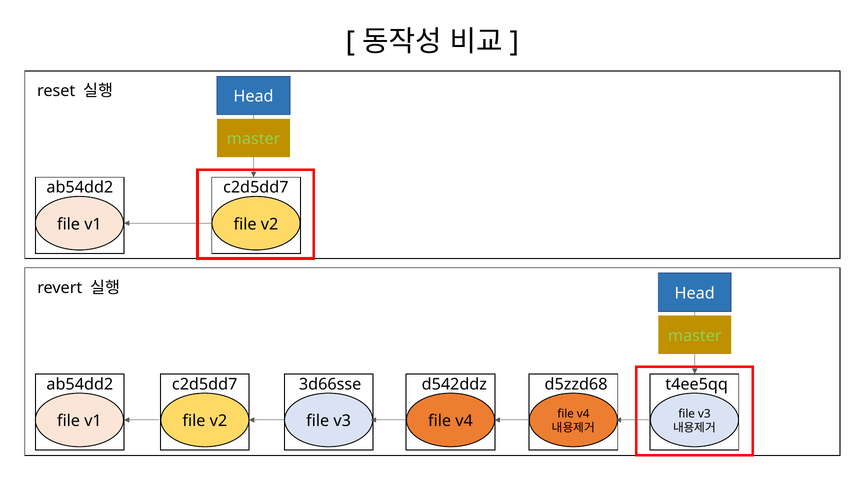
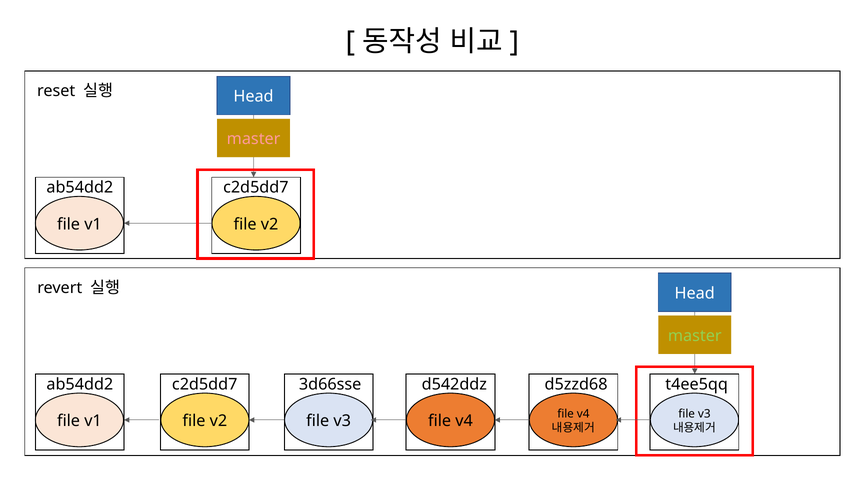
master colour: light green -> pink (254, 139)
